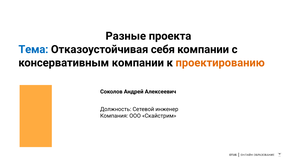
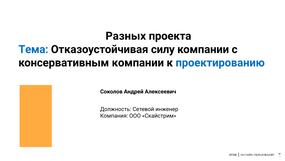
Разные: Разные -> Разных (126, 36)
себя: себя -> силу (163, 49)
проектированию colour: orange -> blue (220, 62)
